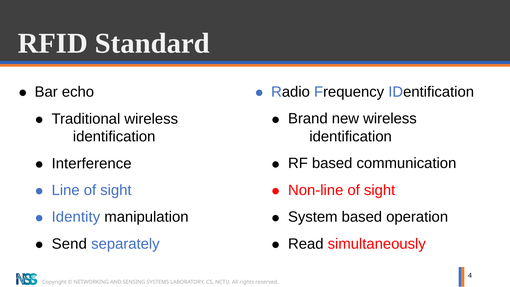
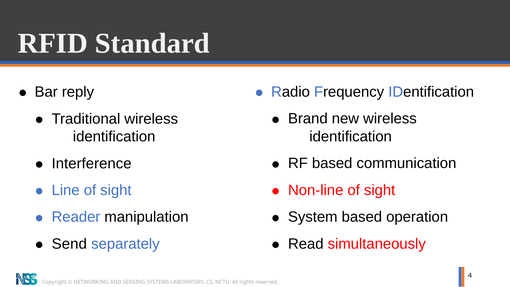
echo: echo -> reply (78, 92)
Identity: Identity -> Reader (76, 217)
